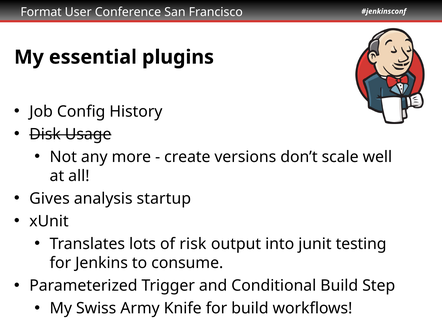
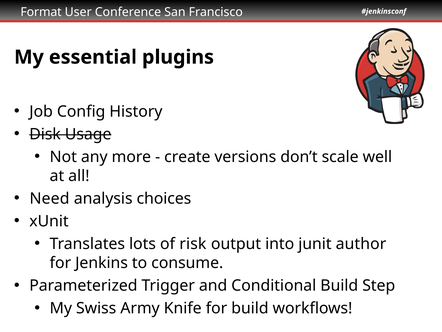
Gives: Gives -> Need (49, 198)
startup: startup -> choices (164, 198)
testing: testing -> author (361, 244)
